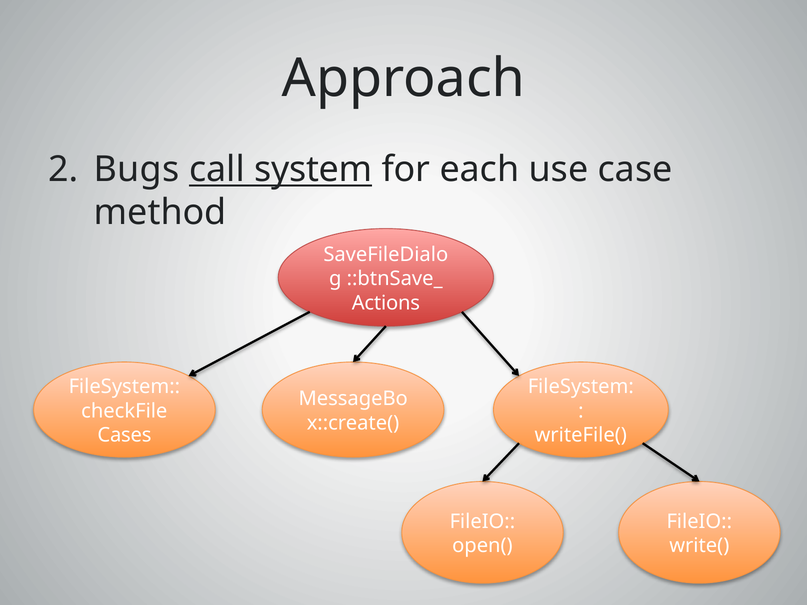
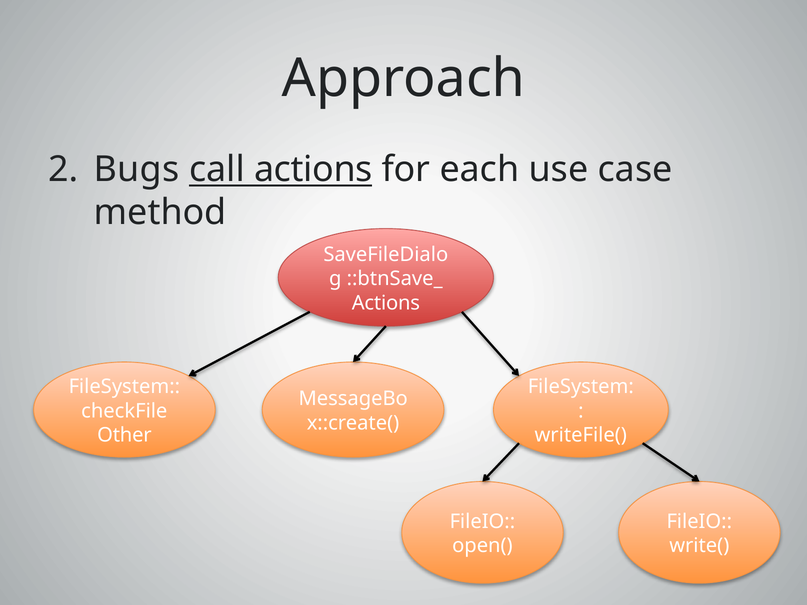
call system: system -> actions (313, 169)
Cases: Cases -> Other (124, 435)
